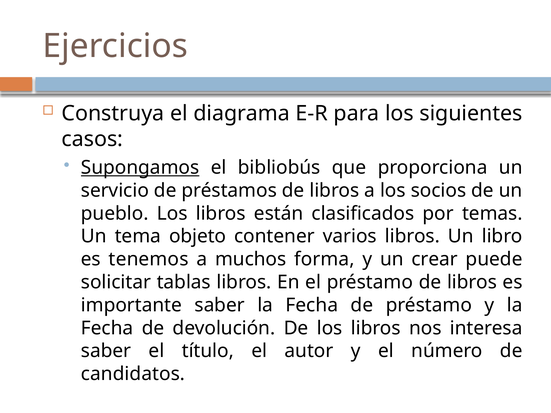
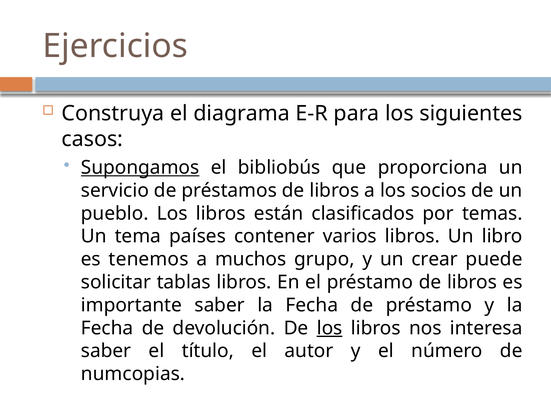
objeto: objeto -> países (198, 236)
forma: forma -> grupo (324, 259)
los underline: none -> present (330, 328)
candidatos: candidatos -> numcopias (133, 374)
